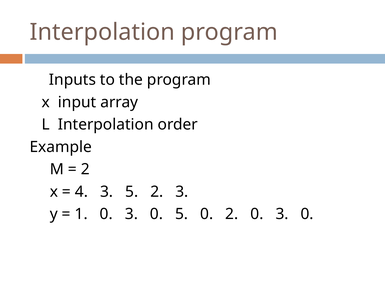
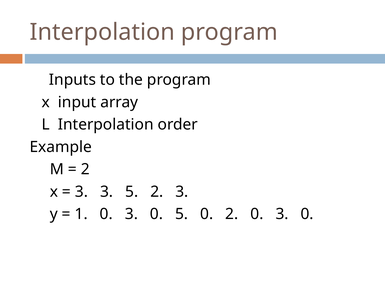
4: 4 -> 3 (81, 192)
